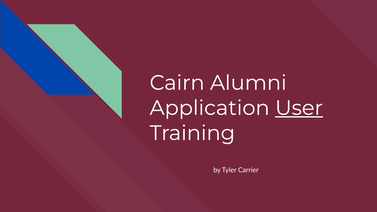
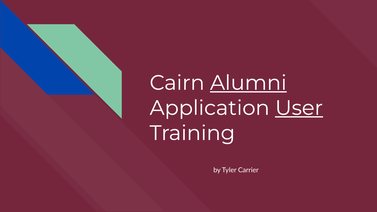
Alumni underline: none -> present (248, 83)
